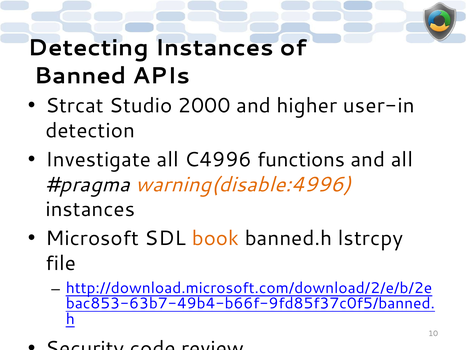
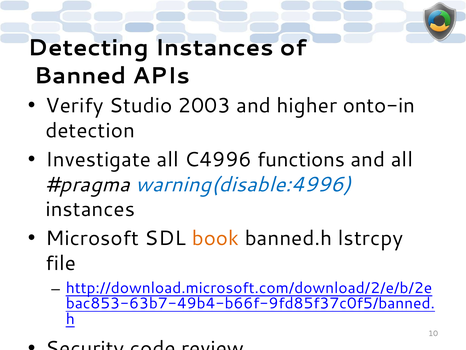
Strcat: Strcat -> Verify (74, 106)
2000: 2000 -> 2003 (204, 106)
user-in: user-in -> onto-in (379, 106)
warning(disable:4996 colour: orange -> blue (243, 184)
